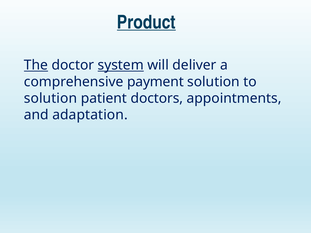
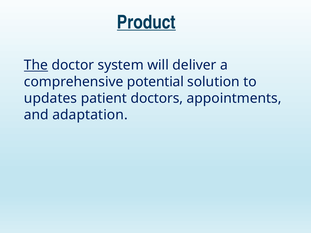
system underline: present -> none (121, 65)
payment: payment -> potential (155, 82)
solution: solution -> updates (51, 98)
